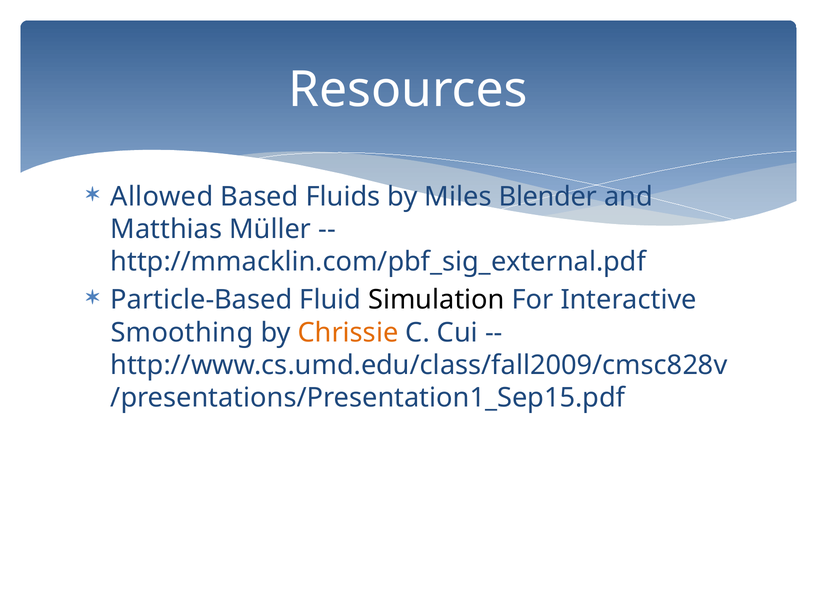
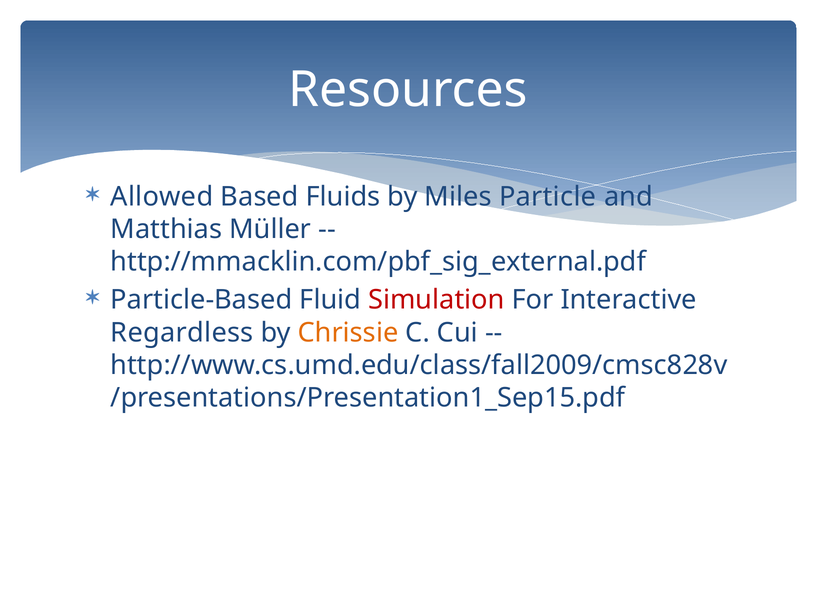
Blender: Blender -> Particle (548, 197)
Simulation colour: black -> red (436, 300)
Smoothing: Smoothing -> Regardless (182, 333)
